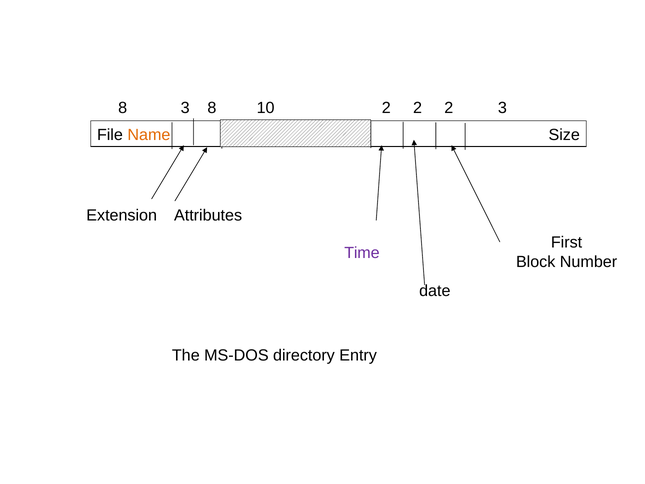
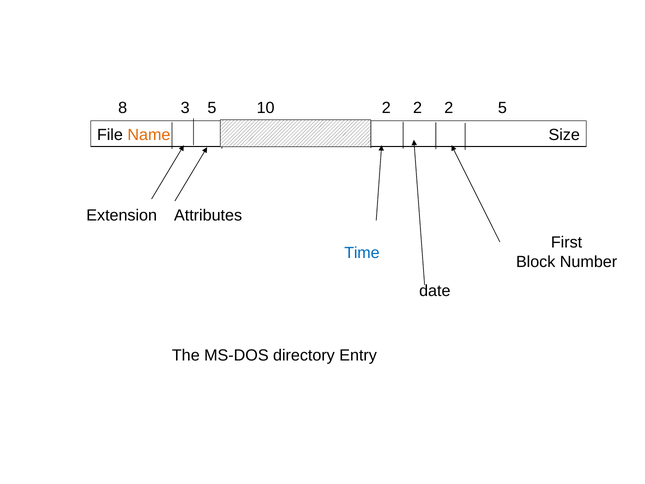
3 8: 8 -> 5 (212, 108)
2 3: 3 -> 5 (502, 108)
Time colour: purple -> blue (362, 253)
